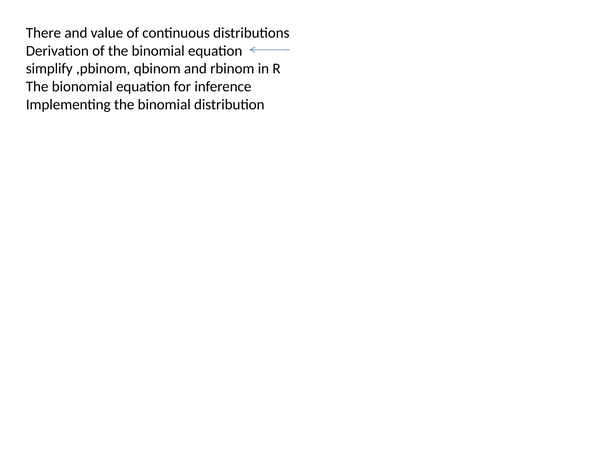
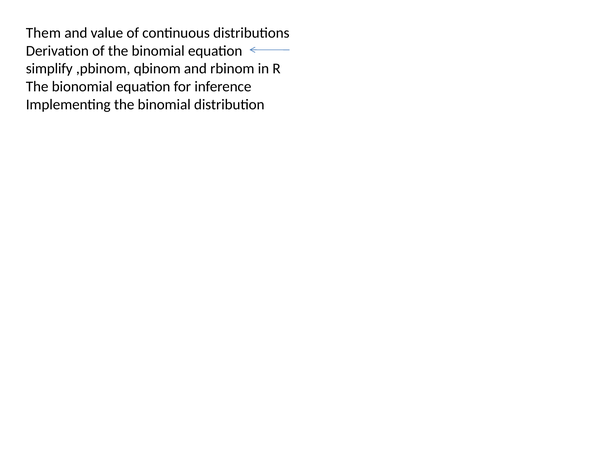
There: There -> Them (43, 33)
